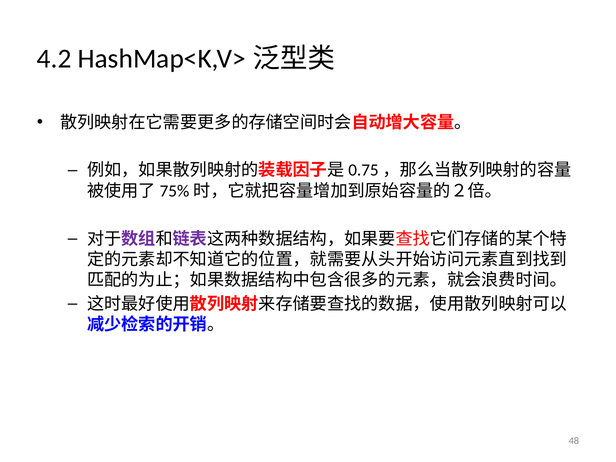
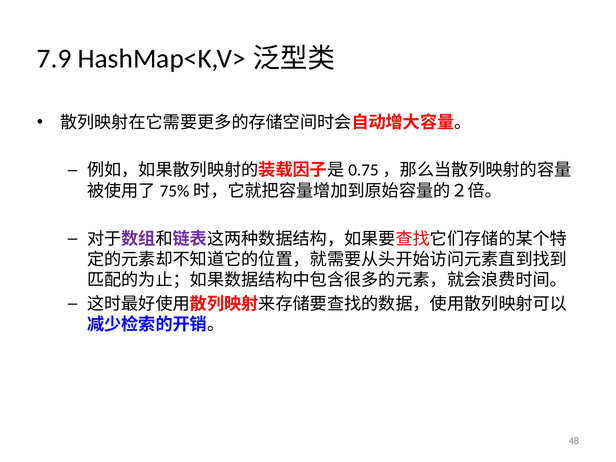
4.2: 4.2 -> 7.9 (54, 59)
